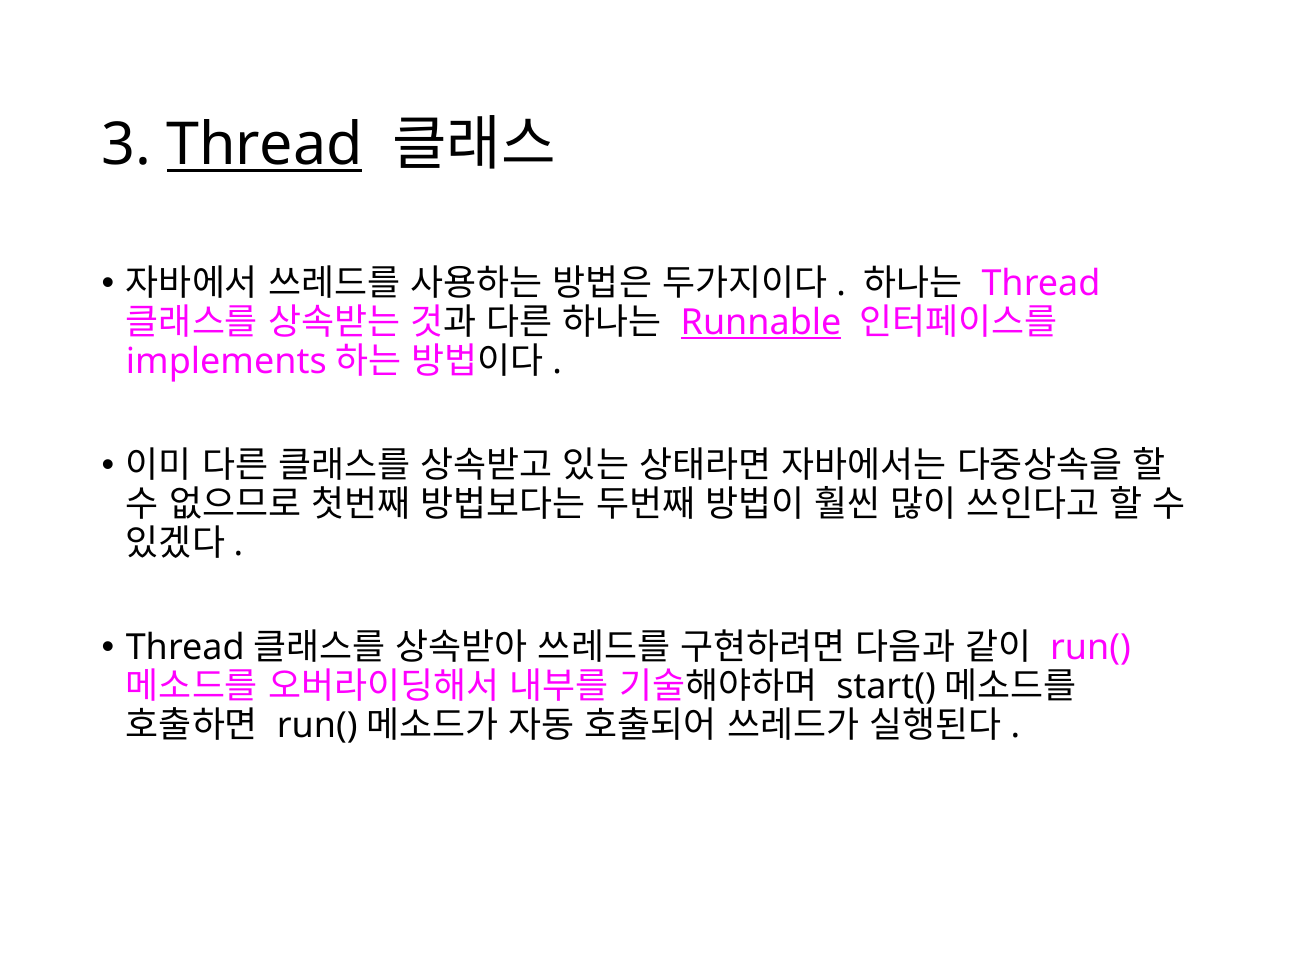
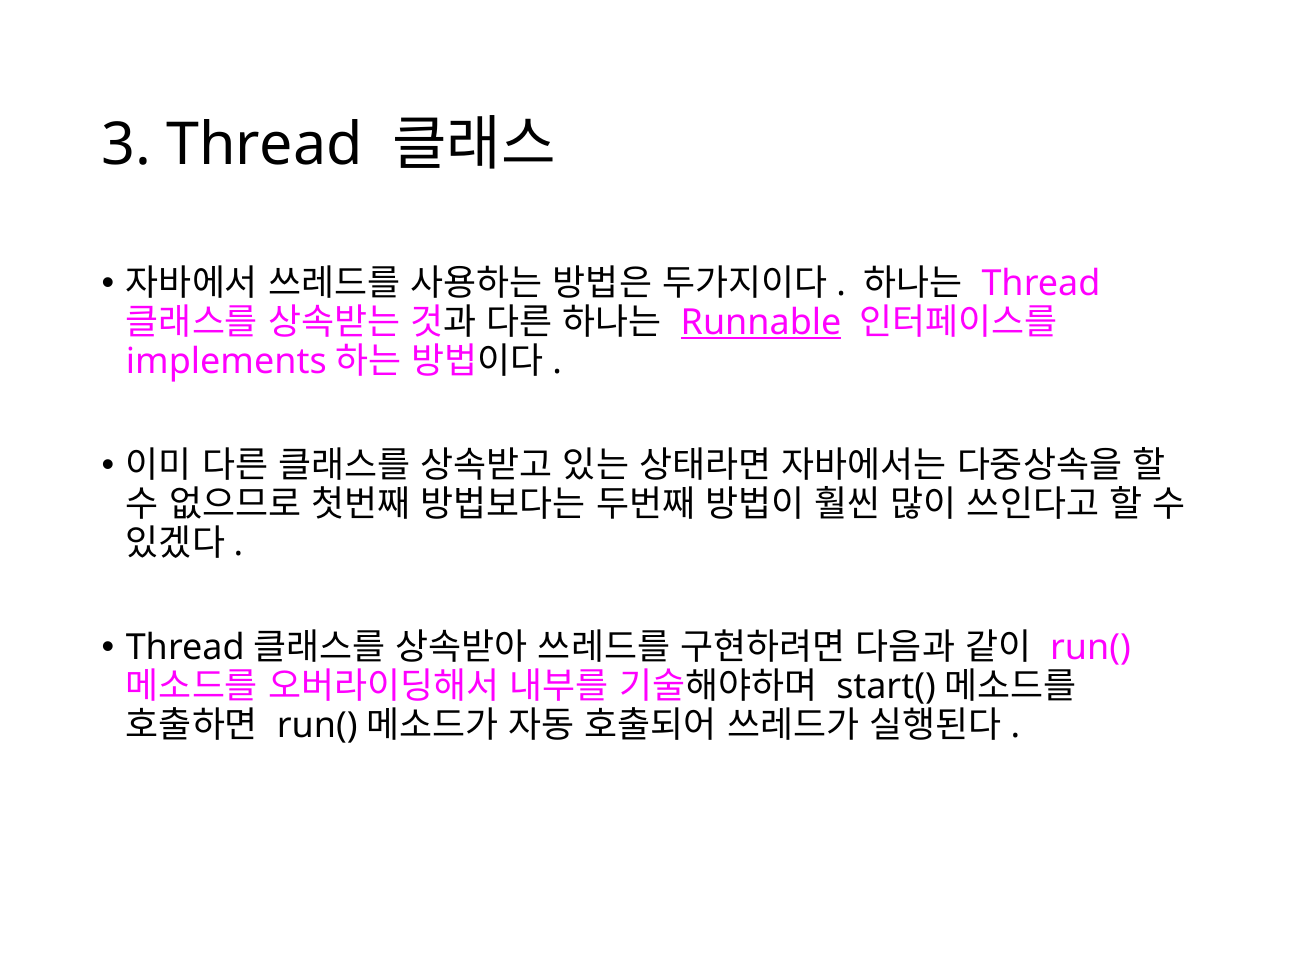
Thread underline: present -> none (265, 145)
